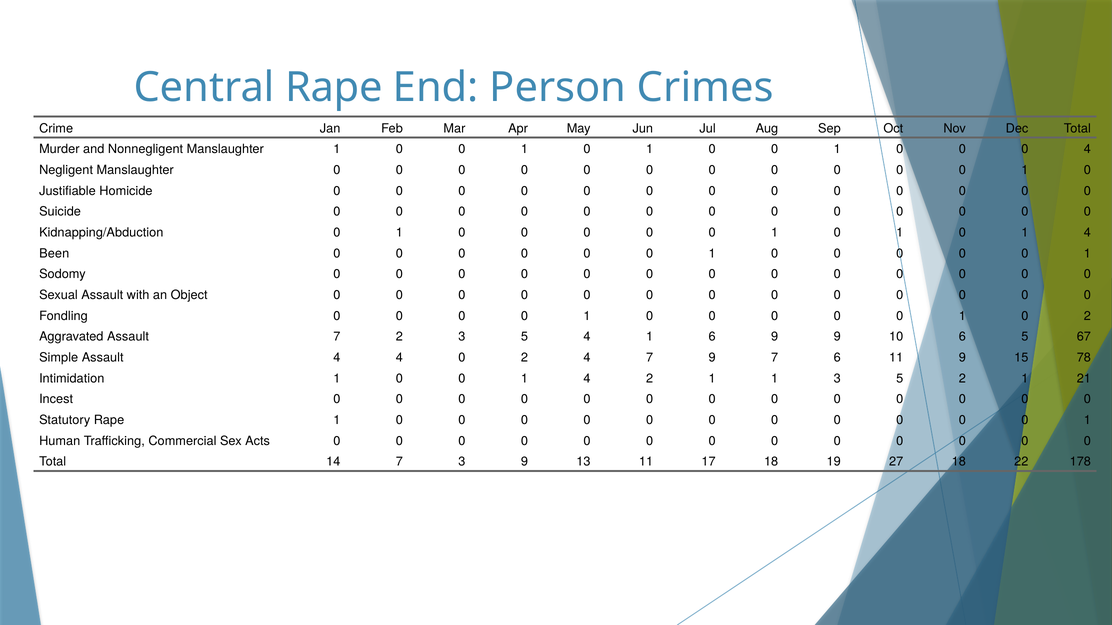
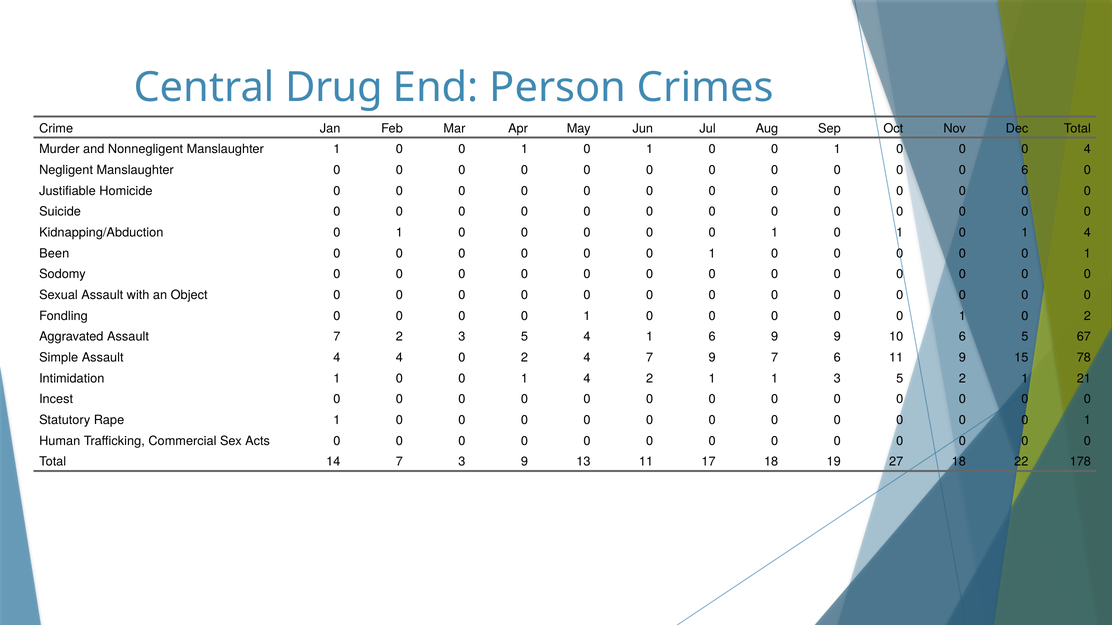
Central Rape: Rape -> Drug (334, 88)
1: 1 -> 6 (1025, 170)
